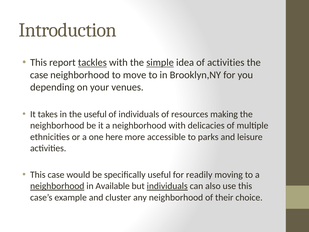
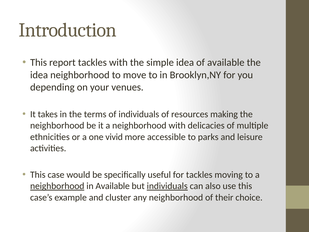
tackles underline: present -> none (92, 63)
simple underline: present -> none (160, 63)
of activities: activities -> available (226, 63)
case: case -> idea (39, 75)
the useful: useful -> terms (95, 114)
here: here -> vivid (114, 137)
for readily: readily -> tackles (199, 175)
